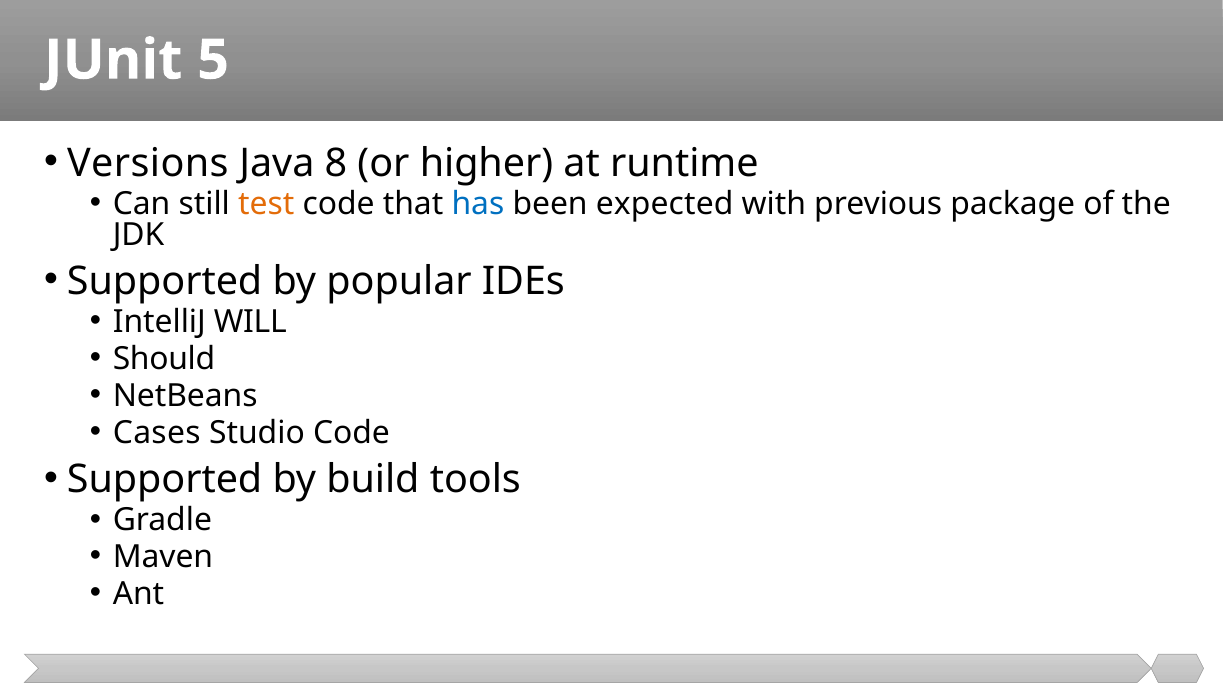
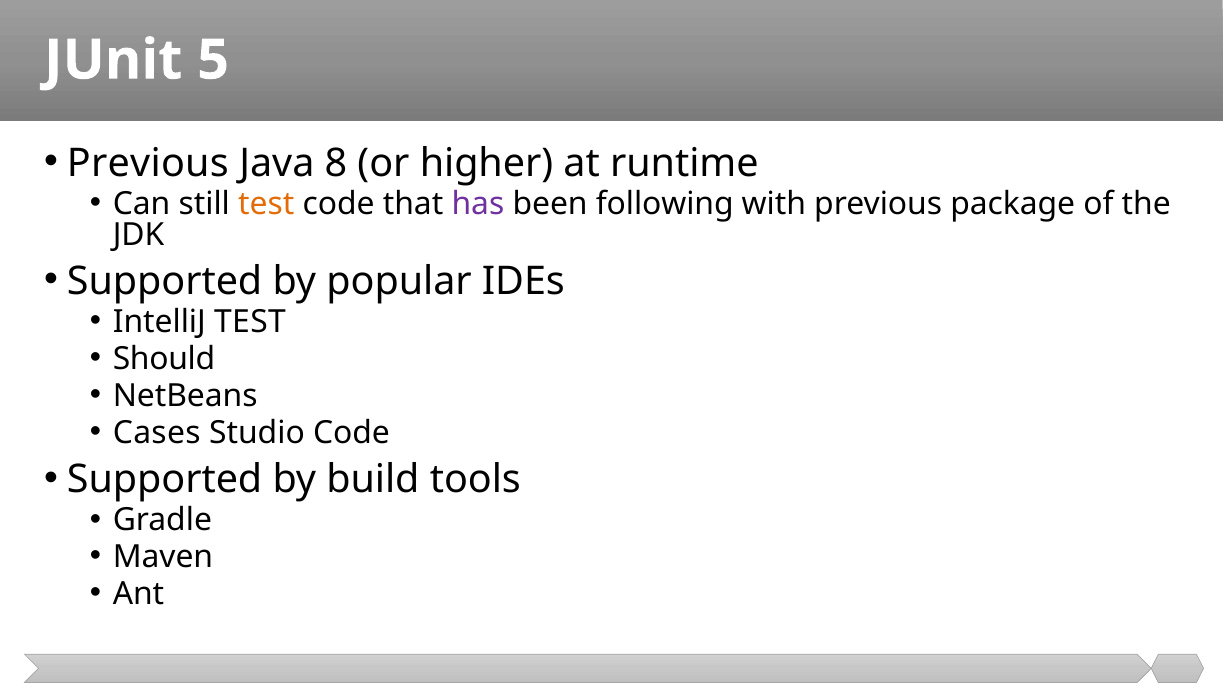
Versions: Versions -> Previous (148, 163)
has colour: blue -> purple (478, 204)
expected: expected -> following (665, 204)
IntelliJ WILL: WILL -> TEST (250, 322)
